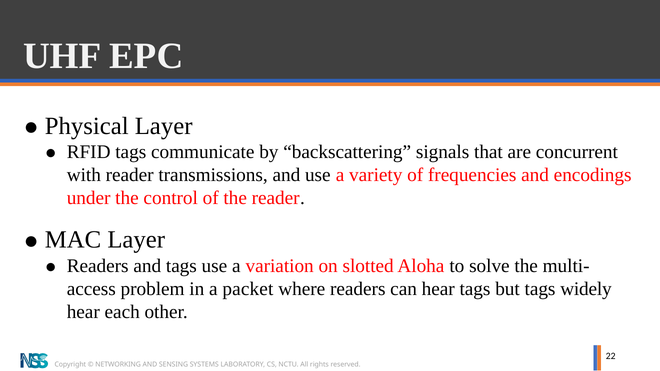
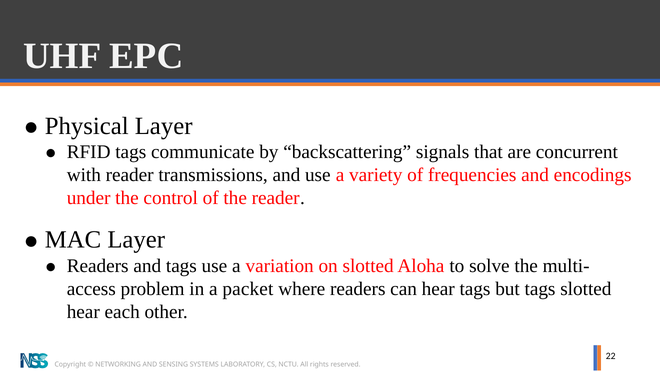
tags widely: widely -> slotted (586, 289)
